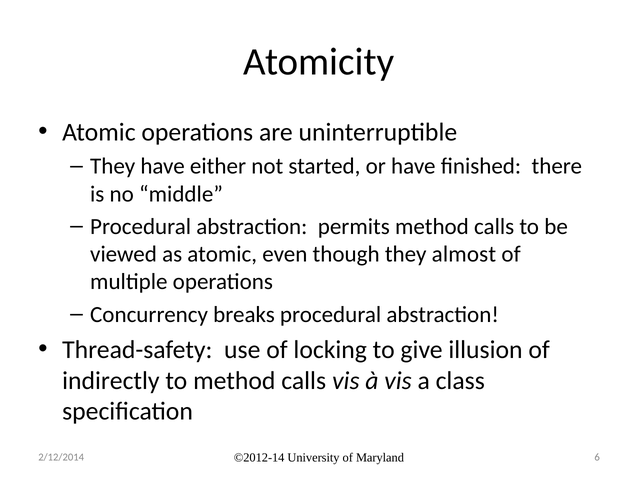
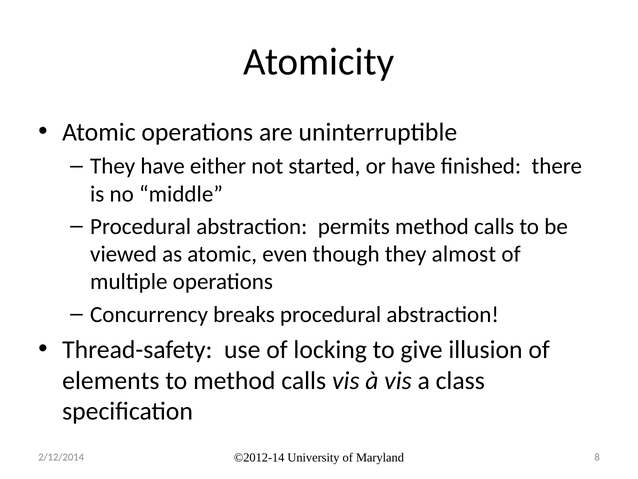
indirectly: indirectly -> elements (111, 380)
6: 6 -> 8 (597, 457)
